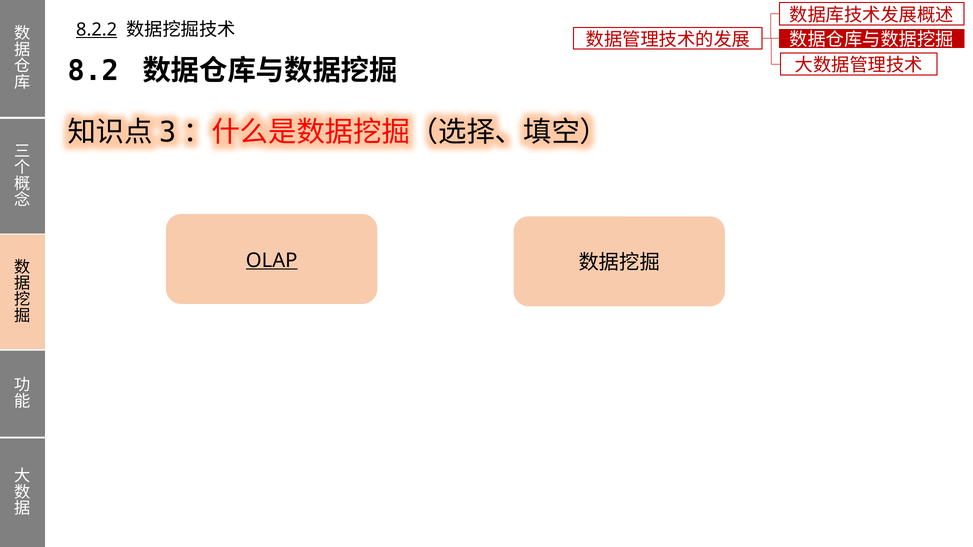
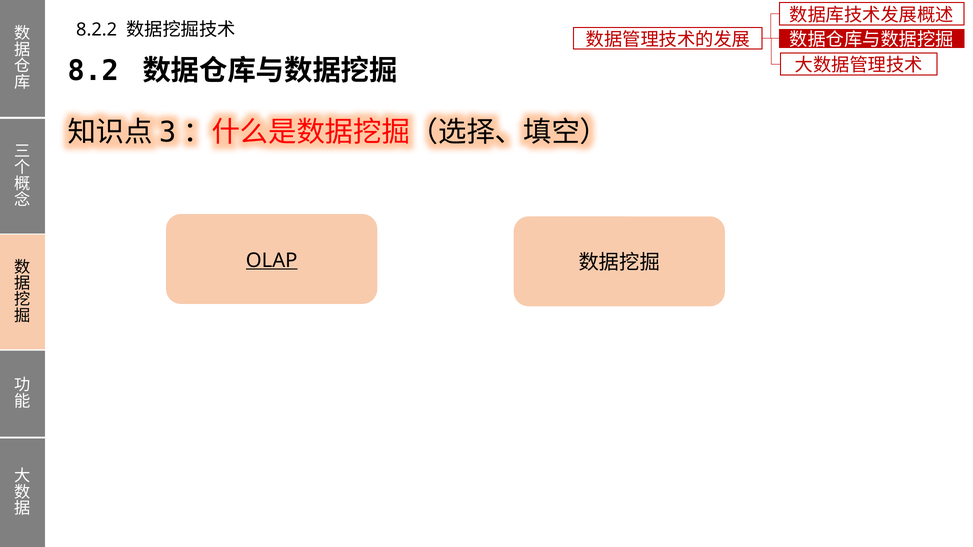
8.2.2 underline: present -> none (97, 30)
